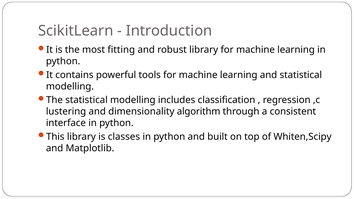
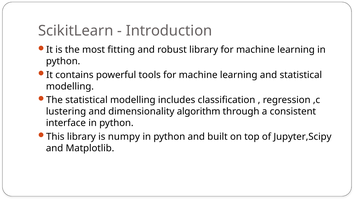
classes: classes -> numpy (124, 137)
Whiten,Scipy: Whiten,Scipy -> Jupyter,Scipy (303, 137)
